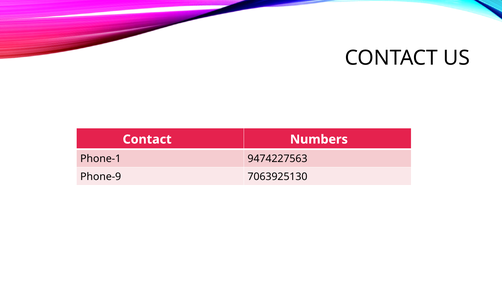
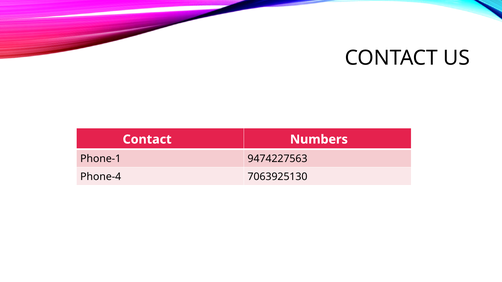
Phone-9: Phone-9 -> Phone-4 (101, 177)
